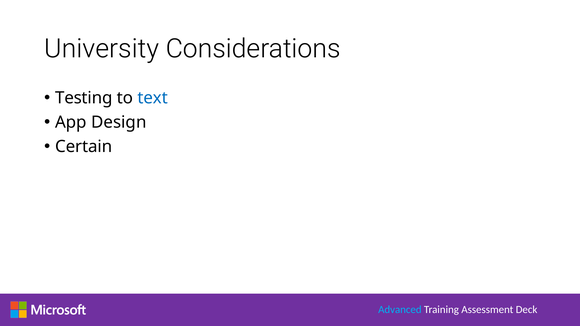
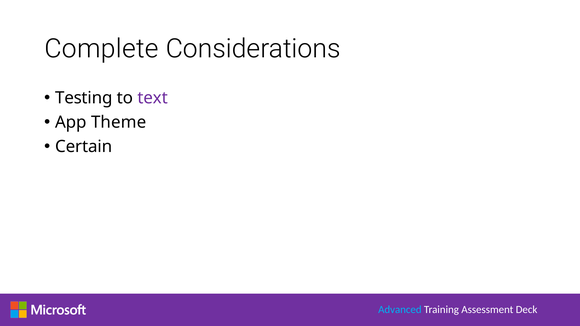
University: University -> Complete (102, 49)
text colour: blue -> purple (153, 98)
Design: Design -> Theme (119, 122)
